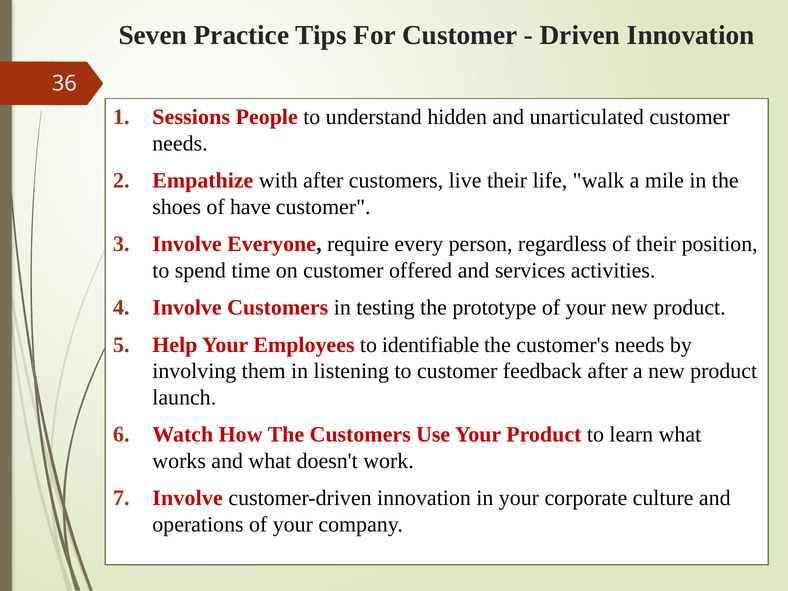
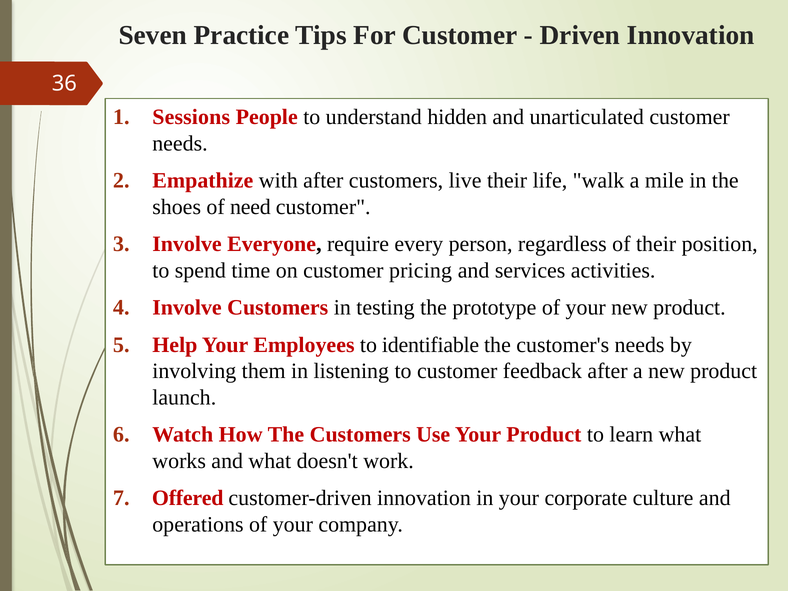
have: have -> need (250, 207)
offered: offered -> pricing (421, 270)
Involve: Involve -> Offered (188, 498)
